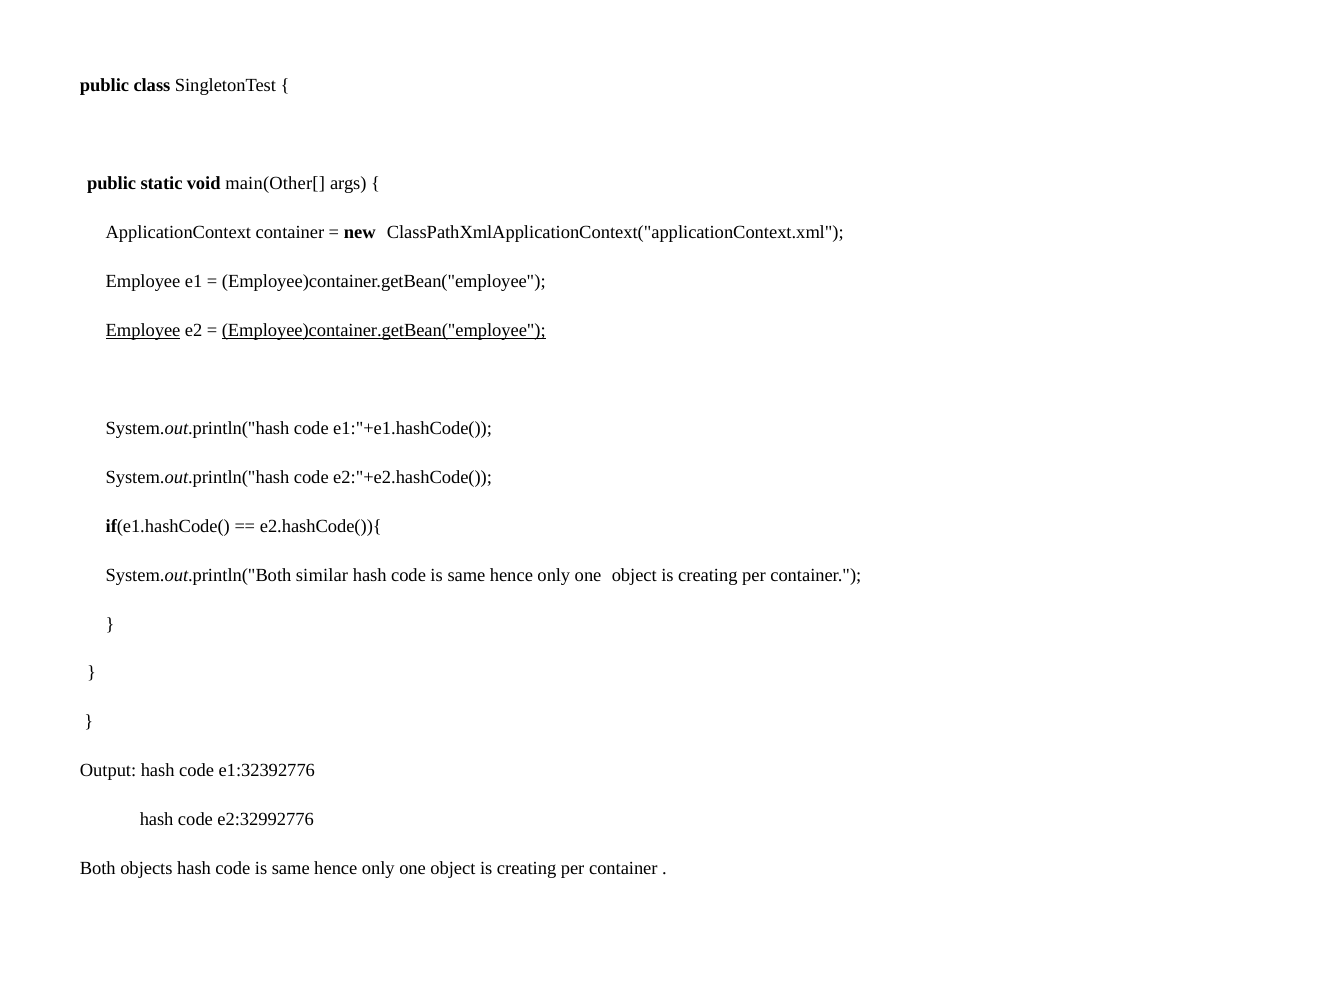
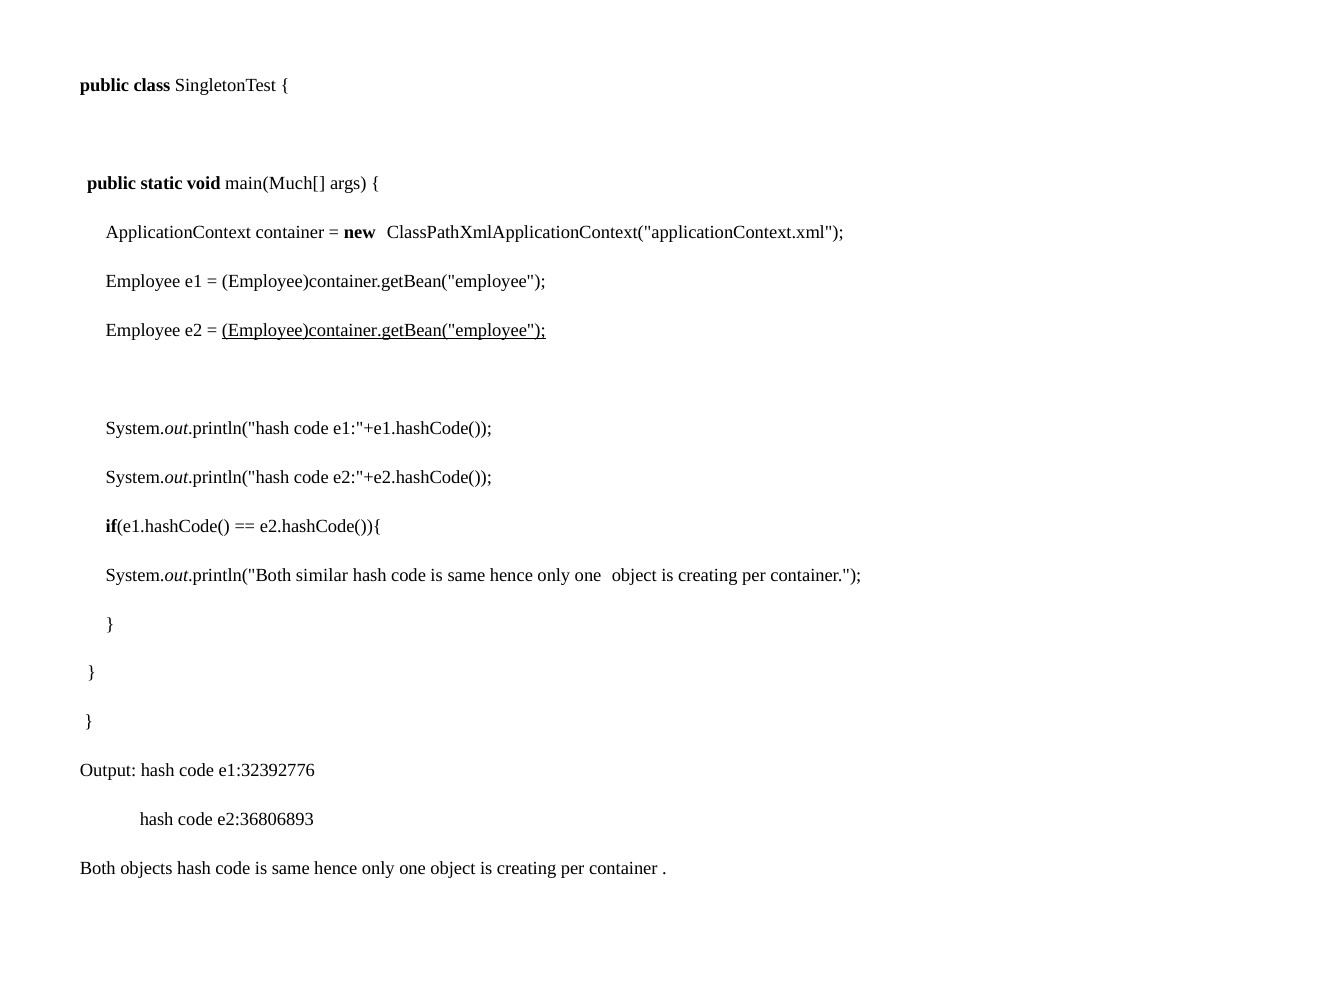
main(Other[: main(Other[ -> main(Much[ (275, 184)
Employee underline: present -> none (143, 330)
e2:32992776: e2:32992776 -> e2:36806893 (266, 819)
